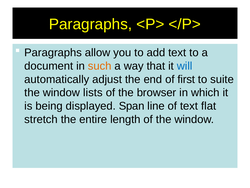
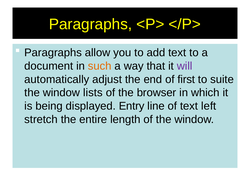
will colour: blue -> purple (185, 66)
Span: Span -> Entry (132, 106)
flat: flat -> left (209, 106)
